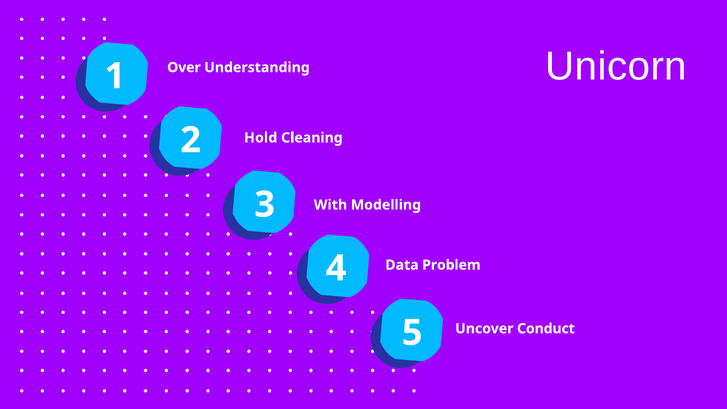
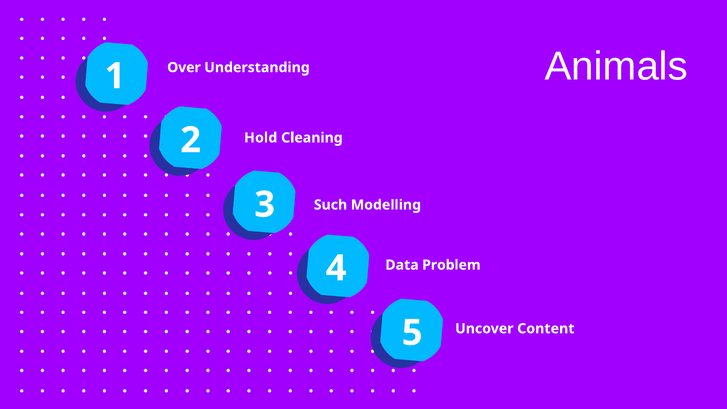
Unicorn: Unicorn -> Animals (616, 66)
With: With -> Such (331, 205)
Conduct: Conduct -> Content (546, 329)
